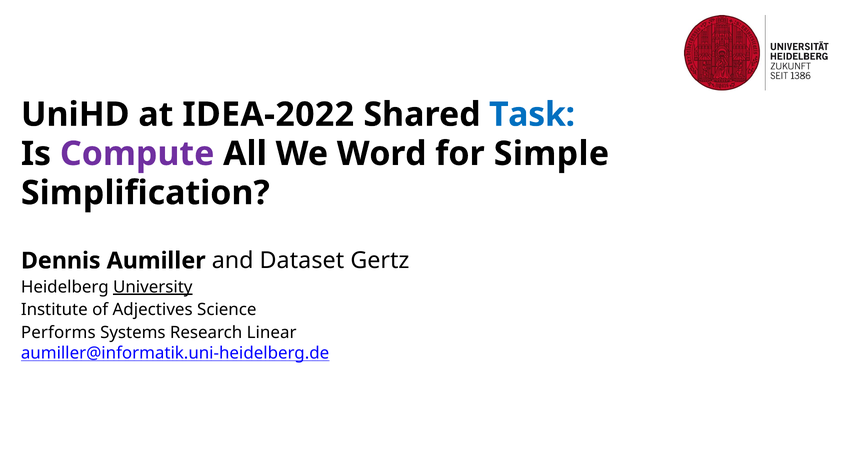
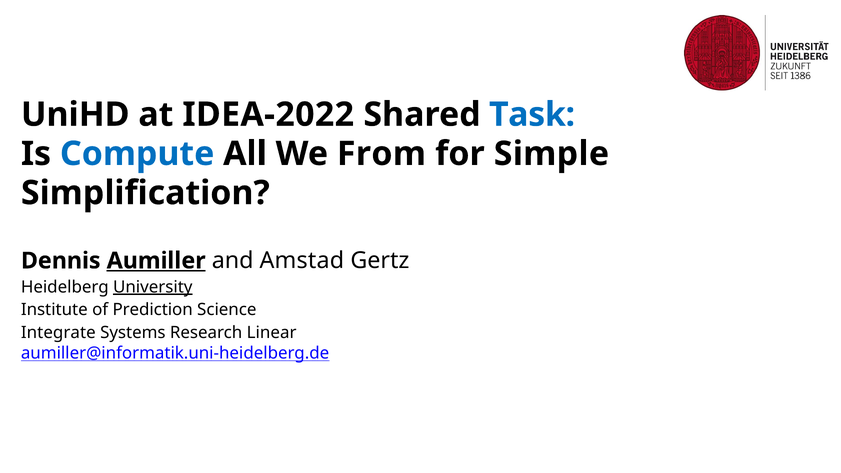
Compute colour: purple -> blue (137, 154)
Word: Word -> From (381, 154)
Aumiller underline: none -> present (156, 261)
Dataset: Dataset -> Amstad (302, 261)
Adjectives: Adjectives -> Prediction (153, 310)
Performs: Performs -> Integrate (58, 333)
